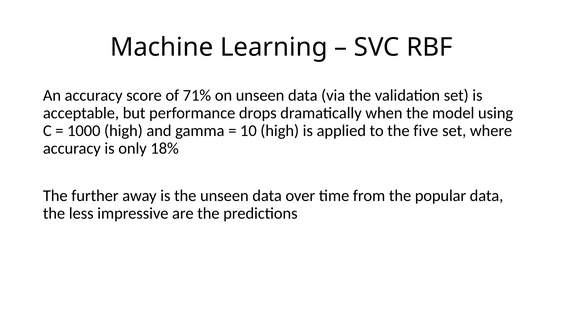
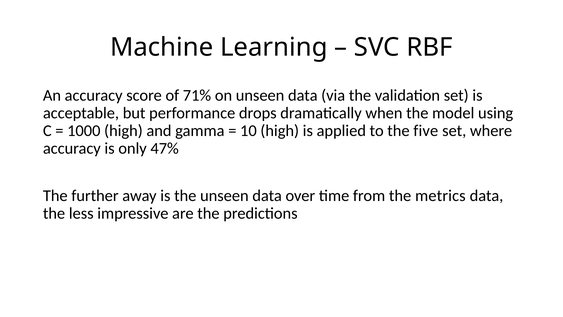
18%: 18% -> 47% (165, 148)
popular: popular -> metrics (440, 196)
